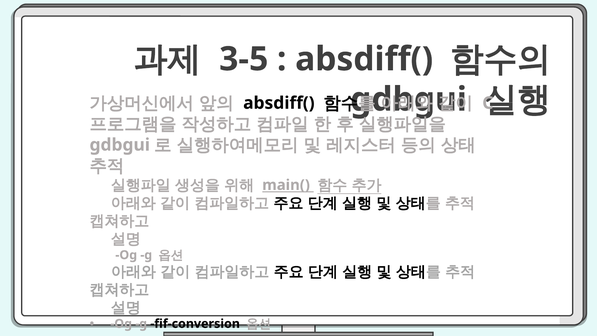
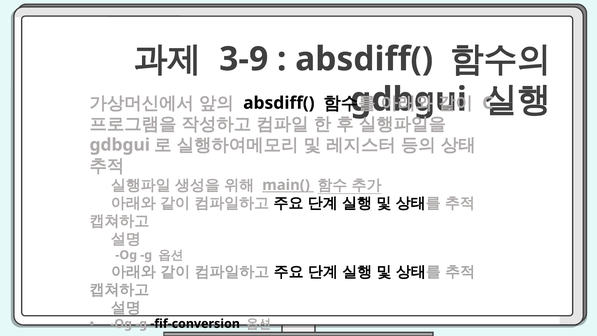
3-5: 3-5 -> 3-9 (244, 59)
